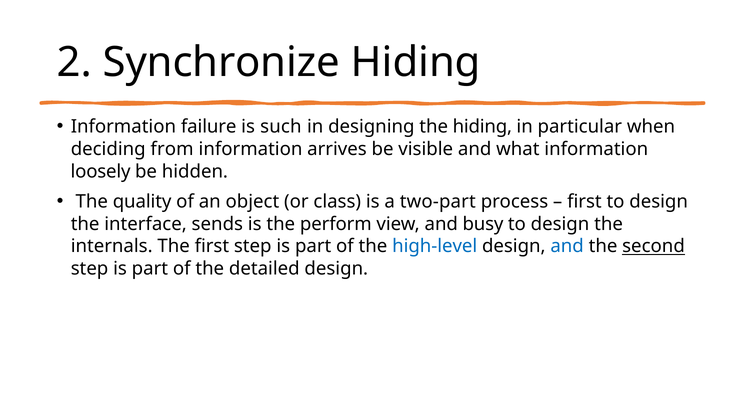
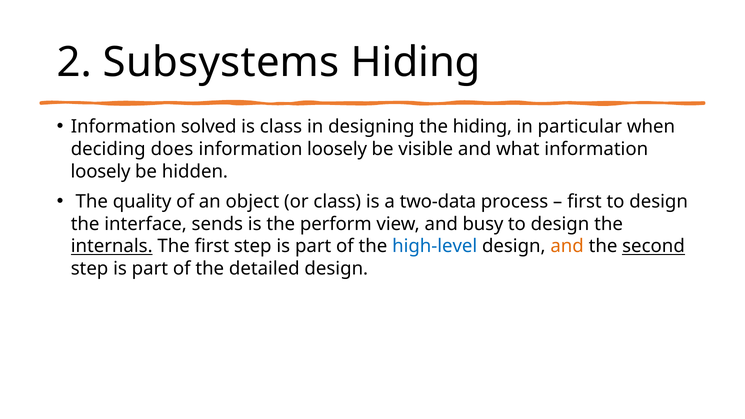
Synchronize: Synchronize -> Subsystems (221, 63)
failure: failure -> solved (209, 127)
is such: such -> class (281, 127)
from: from -> does (172, 149)
arrives: arrives -> loosely (337, 149)
two-part: two-part -> two-data (438, 202)
internals underline: none -> present (112, 246)
and colour: blue -> orange (567, 246)
